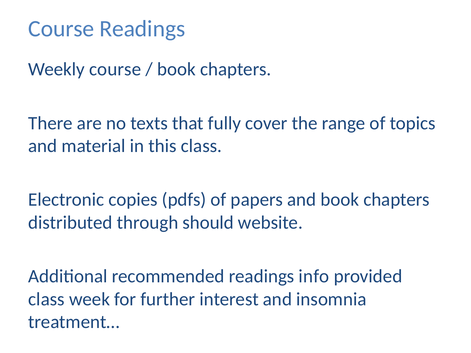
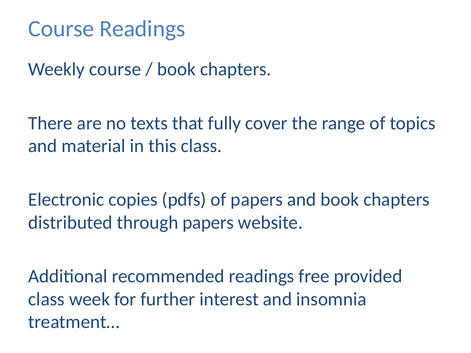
through should: should -> papers (208, 223)
info: info -> free (314, 277)
